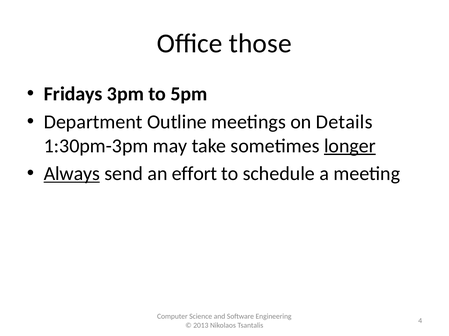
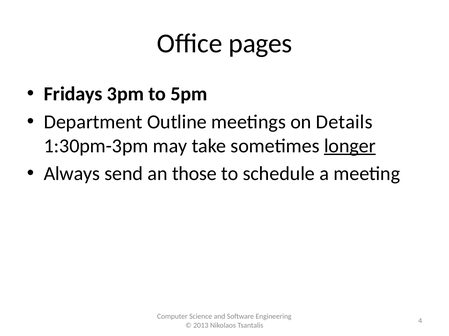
those: those -> pages (260, 43)
Always underline: present -> none (72, 174)
effort: effort -> those (194, 174)
